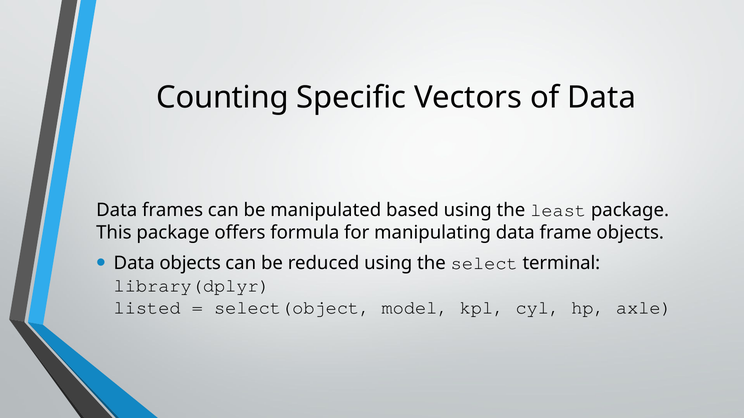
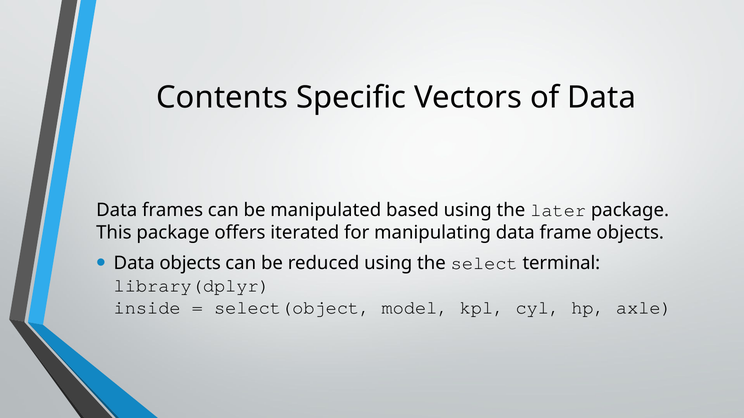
Counting: Counting -> Contents (222, 97)
least: least -> later (558, 211)
formula: formula -> iterated (305, 233)
listed: listed -> inside (147, 308)
